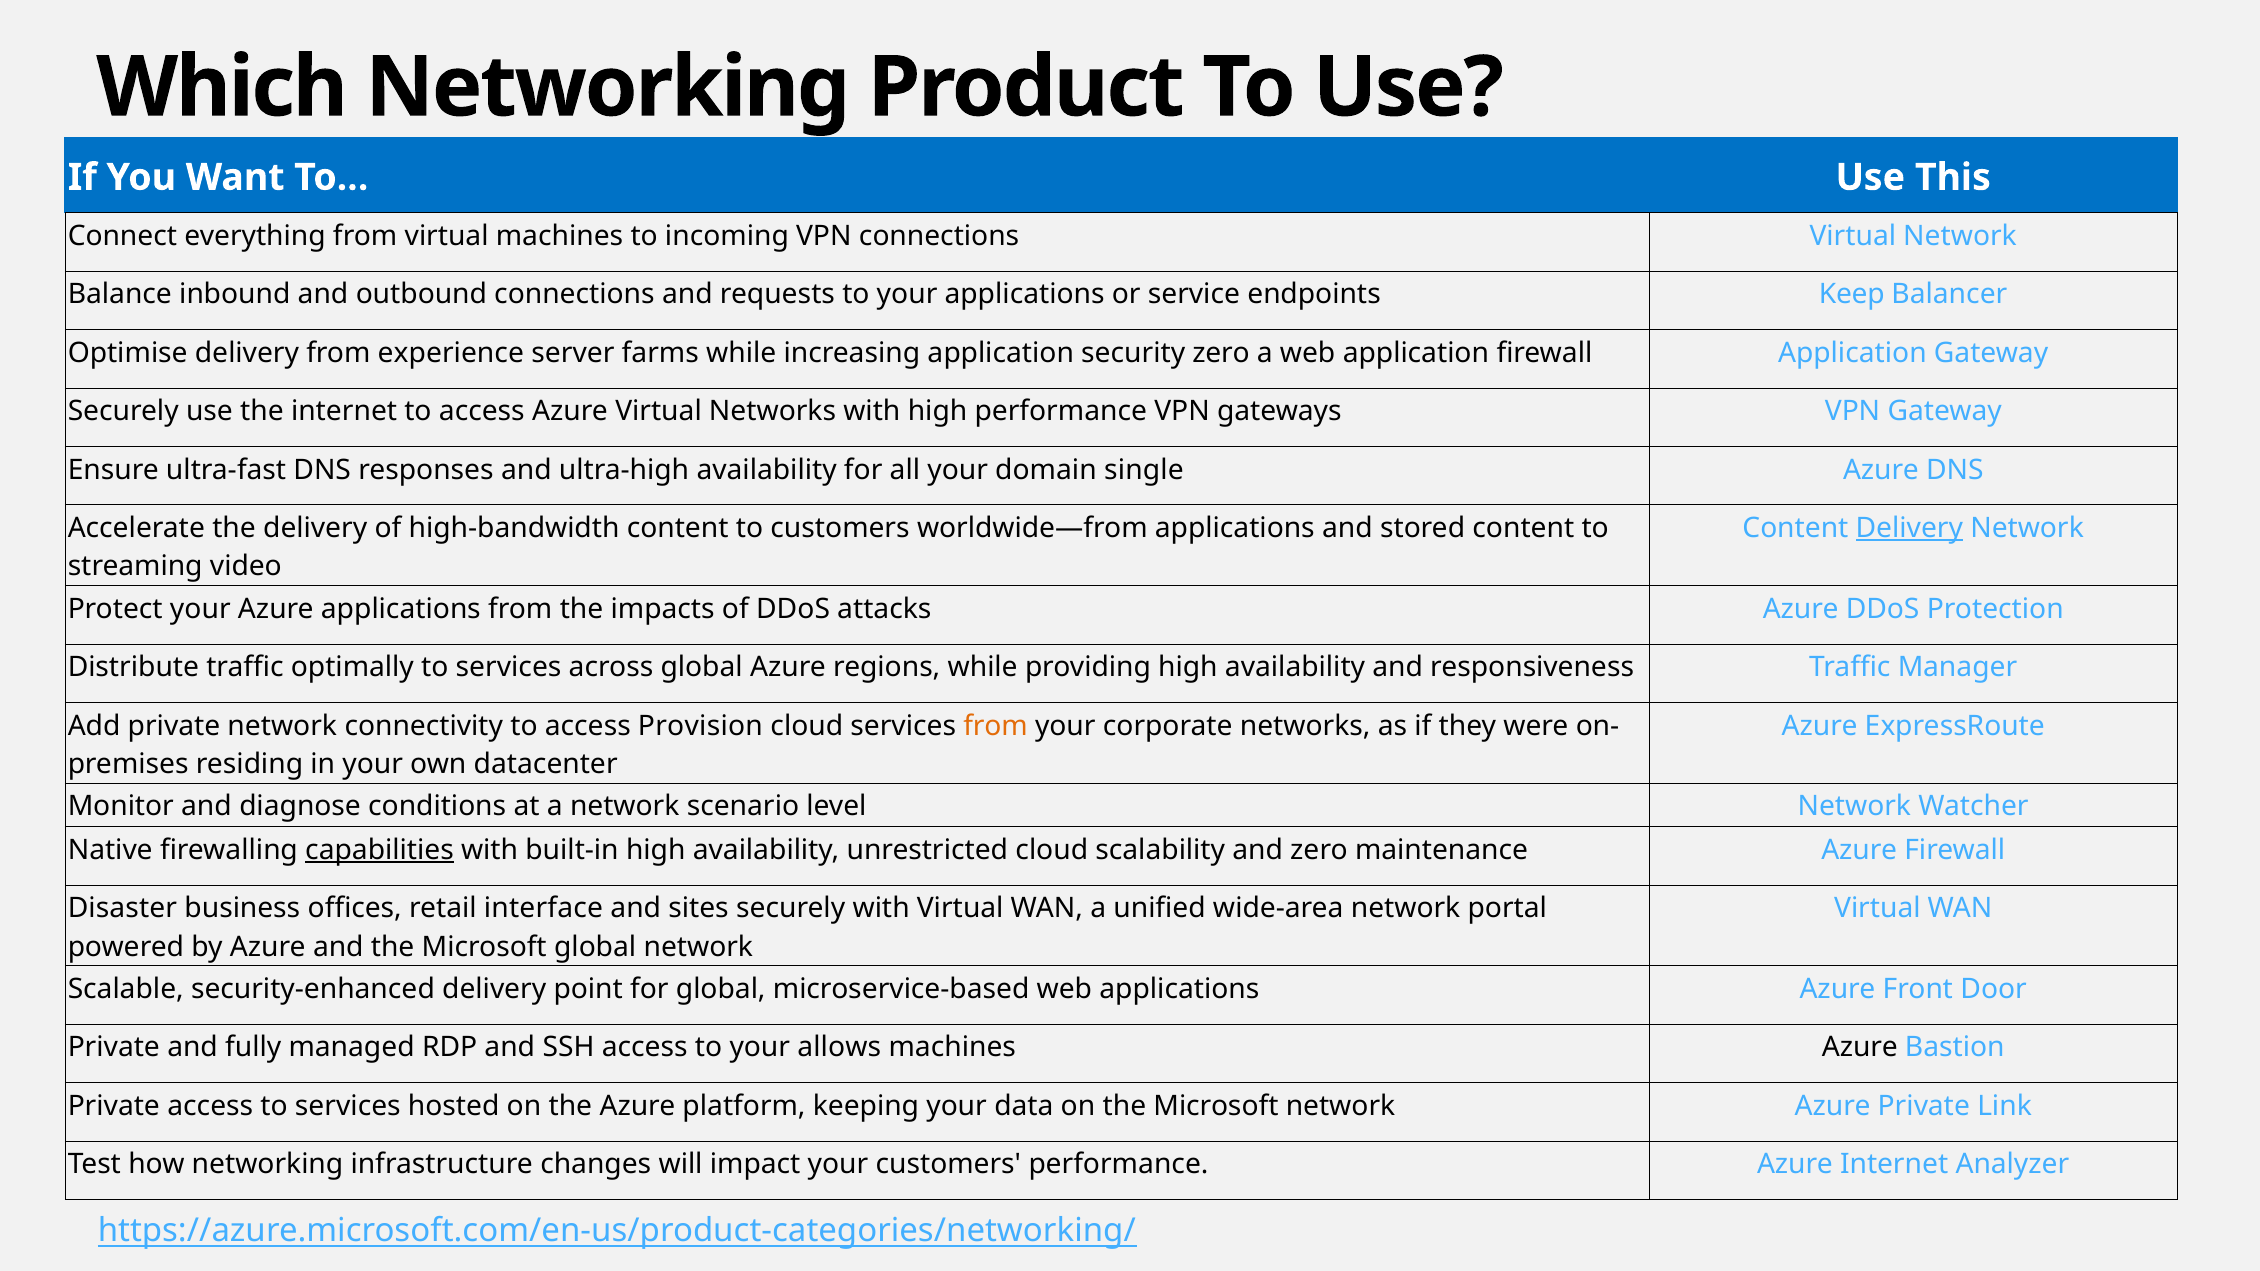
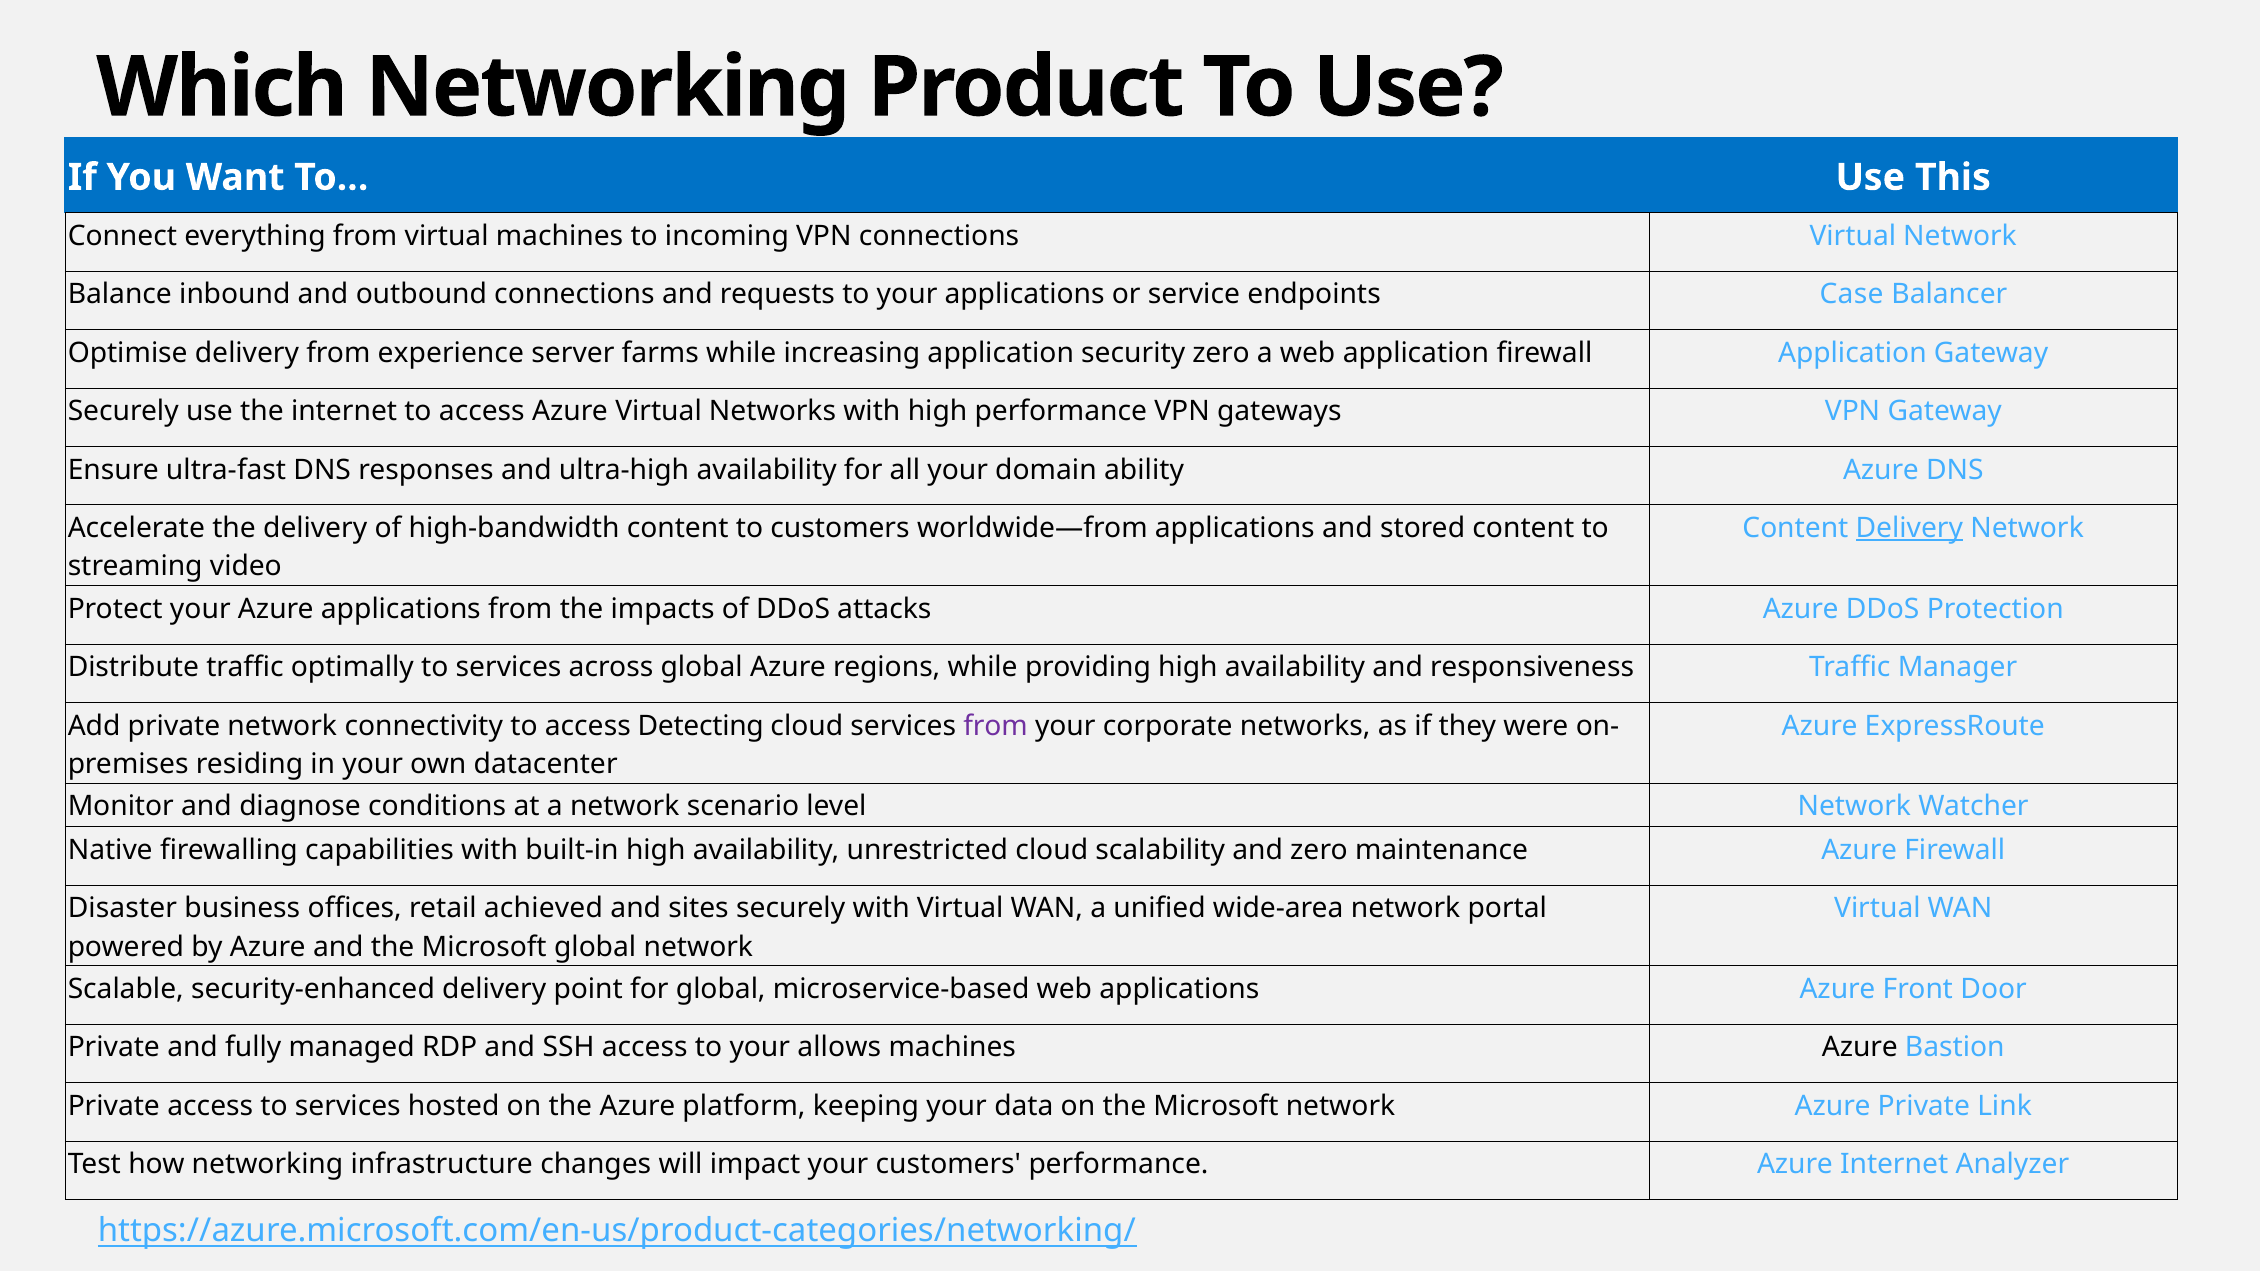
Keep: Keep -> Case (1852, 294)
single: single -> ability (1144, 470)
Provision: Provision -> Detecting (701, 726)
from colour: orange -> purple (996, 726)
capabilities underline: present -> none (380, 850)
interface: interface -> achieved (543, 909)
